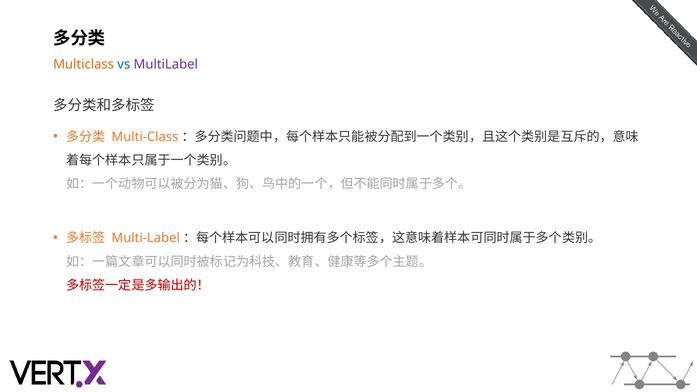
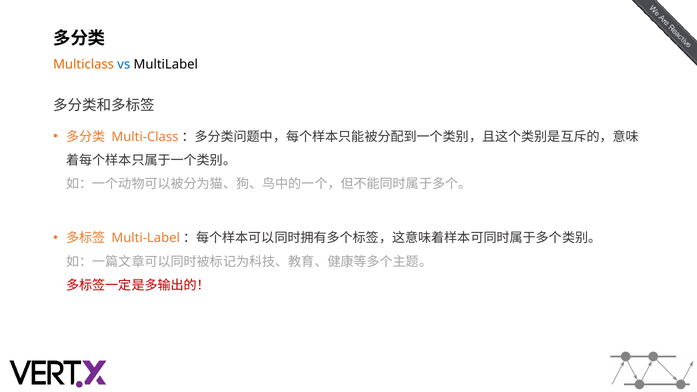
MultiLabel colour: purple -> black (166, 65)
